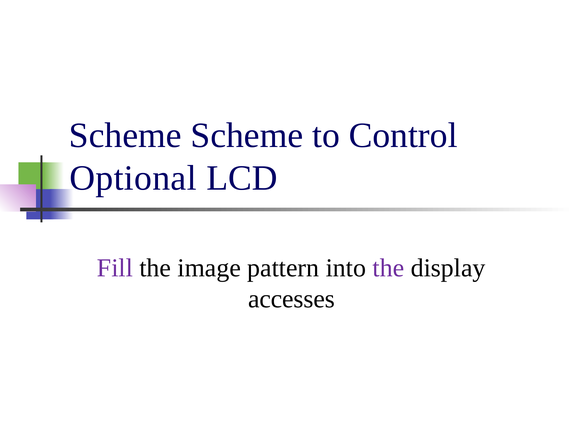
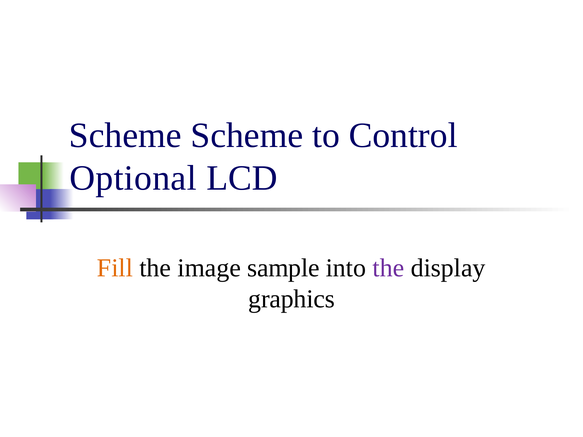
Fill colour: purple -> orange (115, 268)
pattern: pattern -> sample (283, 268)
accesses: accesses -> graphics (292, 299)
